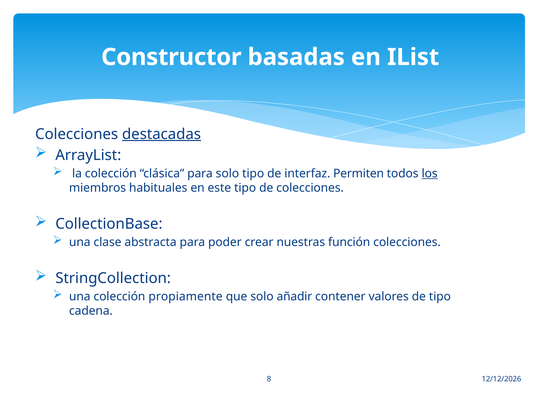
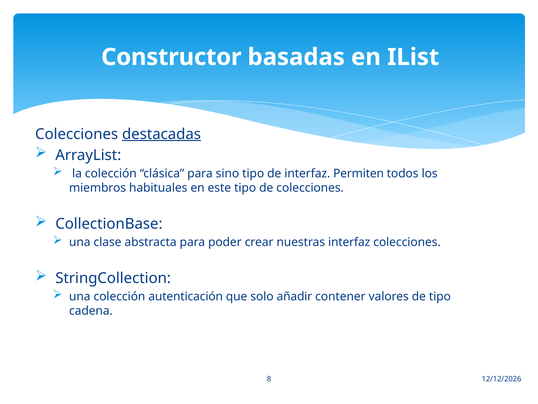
para solo: solo -> sino (227, 173)
los underline: present -> none (430, 173)
nuestras función: función -> interfaz (349, 242)
propiamente: propiamente -> autenticación (186, 296)
